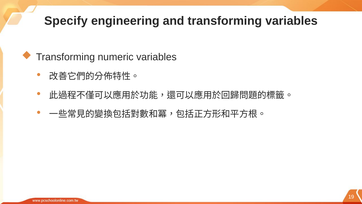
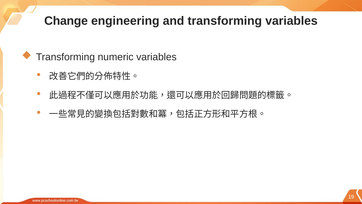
Specify: Specify -> Change (66, 21)
